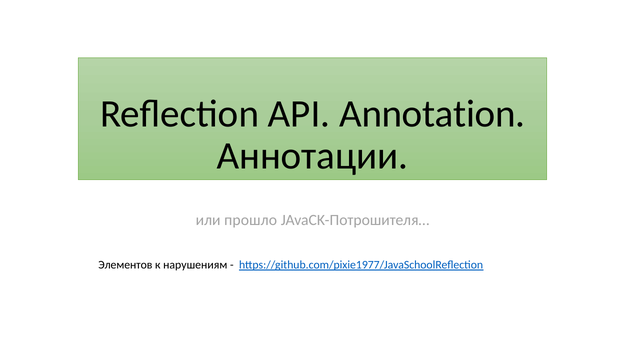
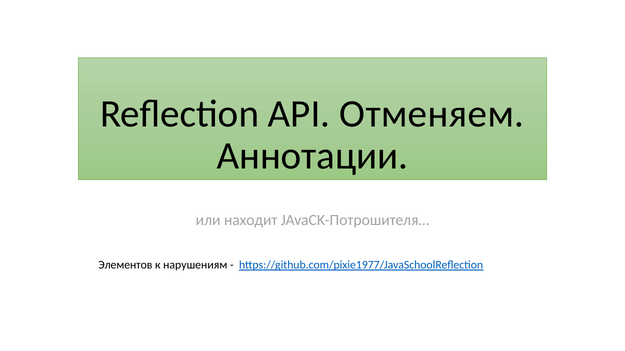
Annotation: Annotation -> Отменяем (432, 114)
прошло: прошло -> находит (251, 221)
